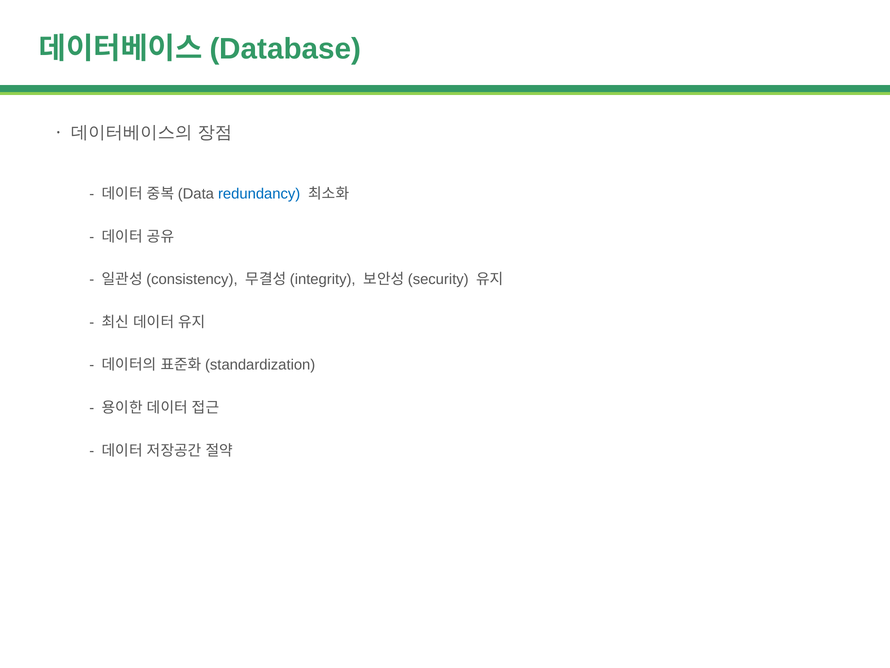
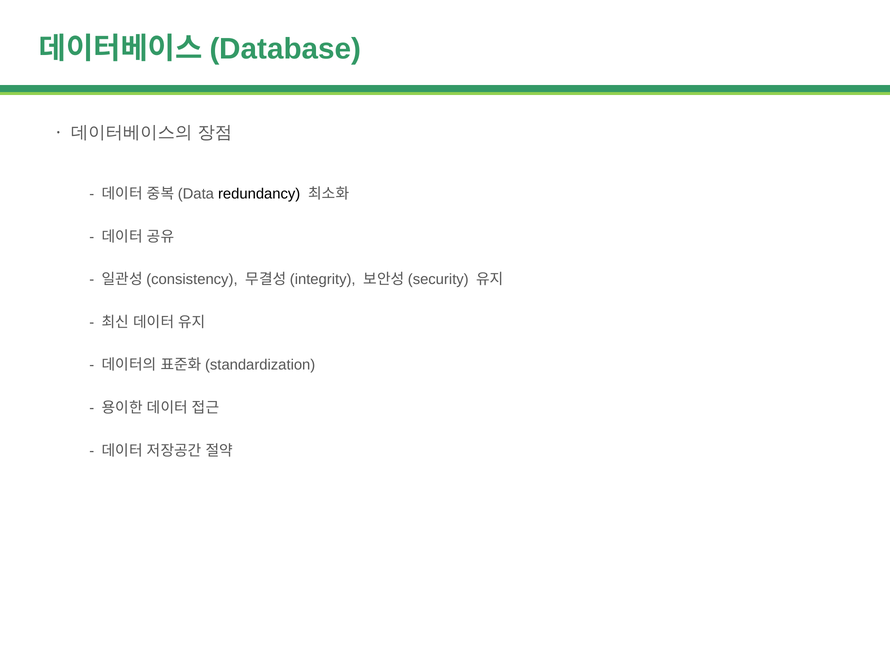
redundancy colour: blue -> black (259, 194)
